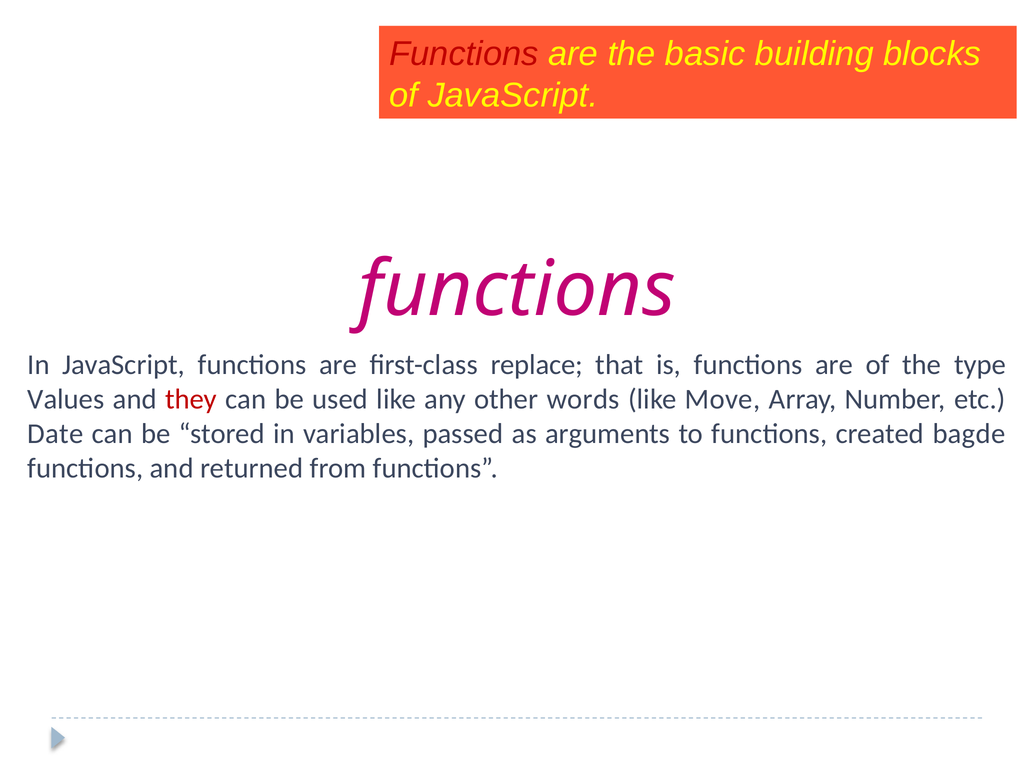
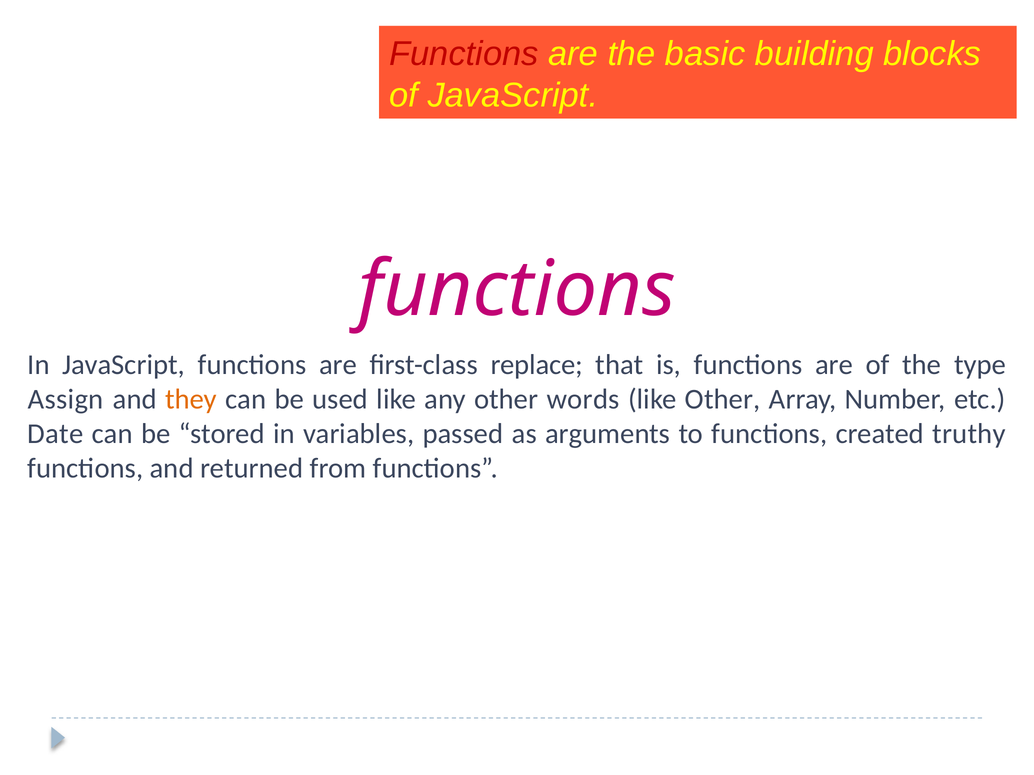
Values: Values -> Assign (66, 400)
they colour: red -> orange (191, 400)
like Move: Move -> Other (723, 400)
bagde: bagde -> truthy (969, 434)
